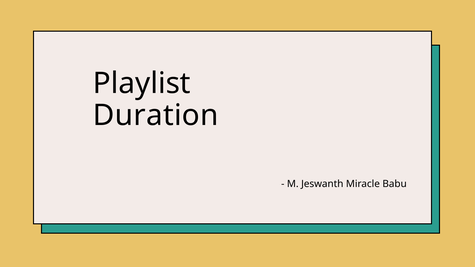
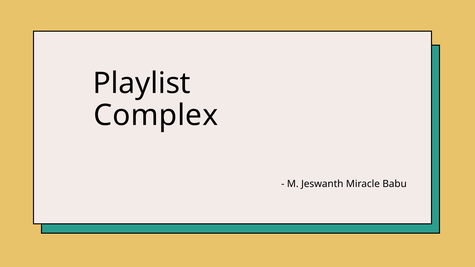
Duration: Duration -> Complex (156, 116)
